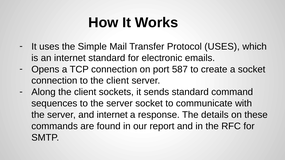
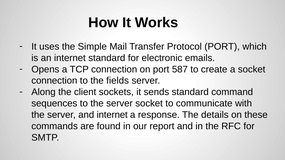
Protocol USES: USES -> PORT (222, 47)
to the client: client -> fields (118, 81)
